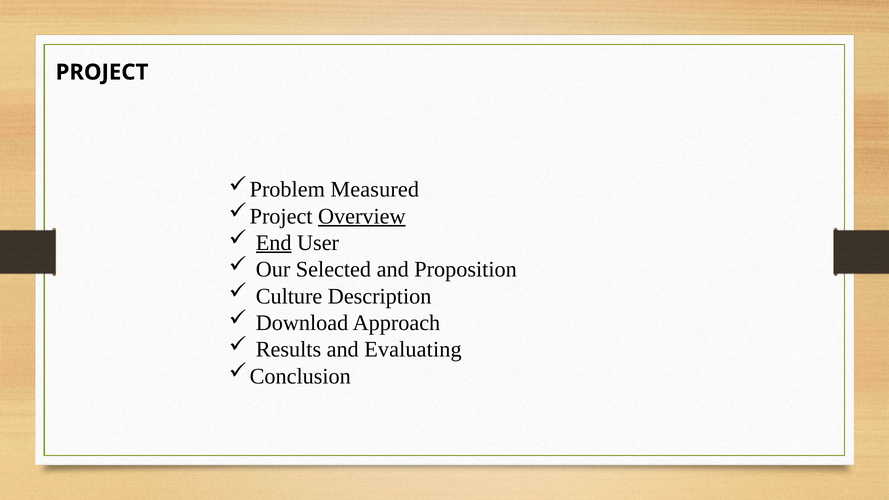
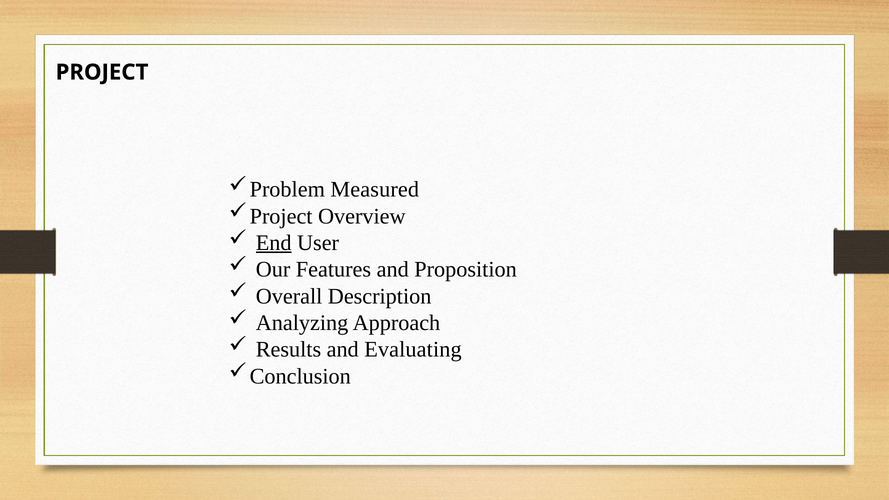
Overview underline: present -> none (362, 216)
Selected: Selected -> Features (333, 270)
Culture: Culture -> Overall (289, 296)
Download: Download -> Analyzing (302, 323)
